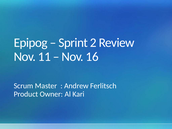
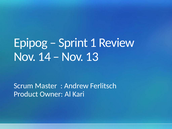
2: 2 -> 1 (93, 43)
11: 11 -> 14 (44, 57)
16: 16 -> 13 (92, 57)
